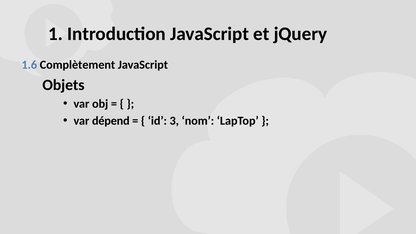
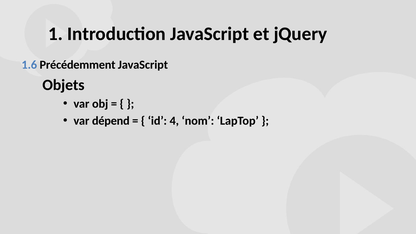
Complètement: Complètement -> Précédemment (78, 65)
3: 3 -> 4 (174, 121)
